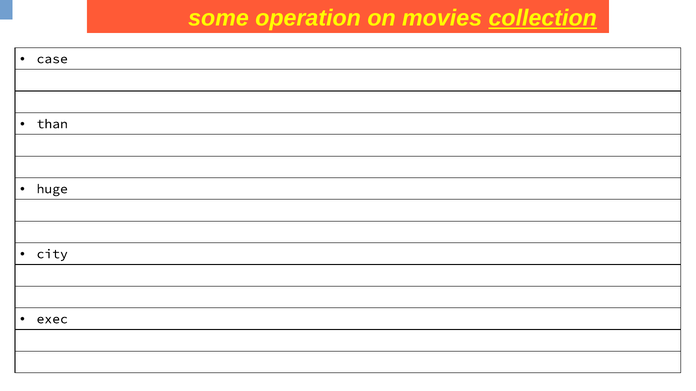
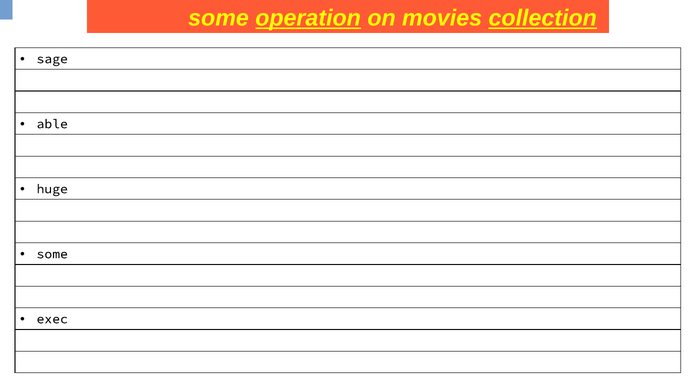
operation underline: none -> present (308, 18)
case: case -> sage (52, 59)
than: than -> able (52, 124)
city: city -> some (52, 254)
